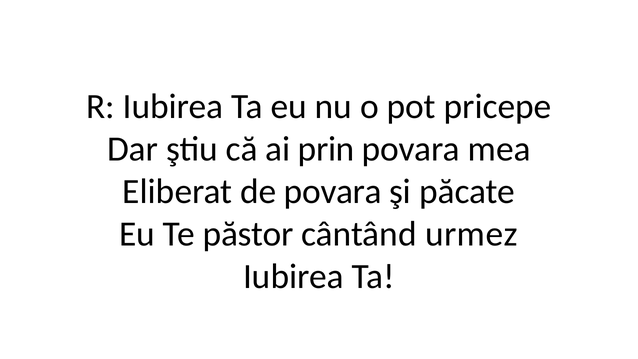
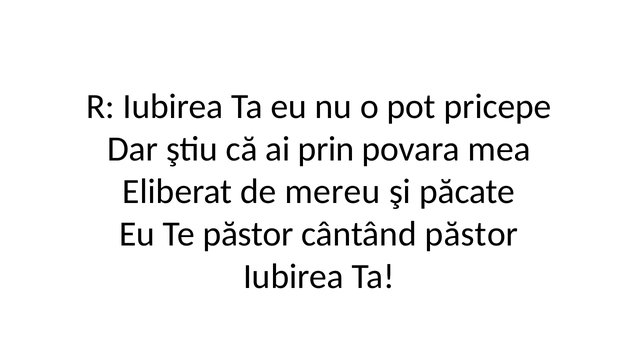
de povara: povara -> mereu (333, 191)
cântând urmez: urmez -> păstor (471, 234)
